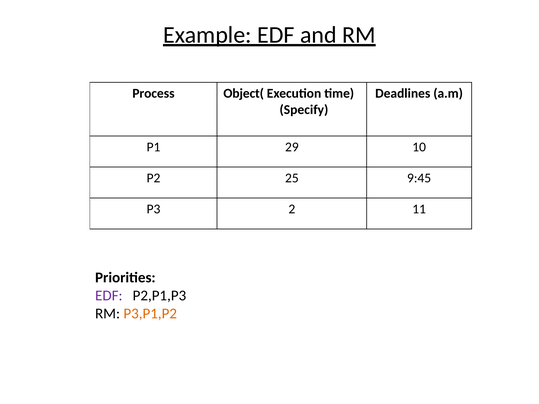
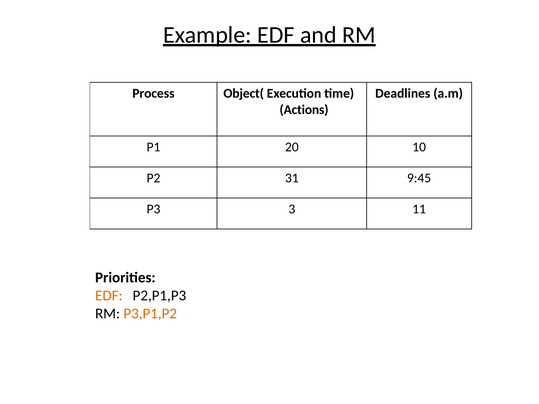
Specify: Specify -> Actions (304, 110)
29: 29 -> 20 (292, 147)
25: 25 -> 31 (292, 178)
2: 2 -> 3 (292, 209)
EDF colour: purple -> orange (109, 296)
